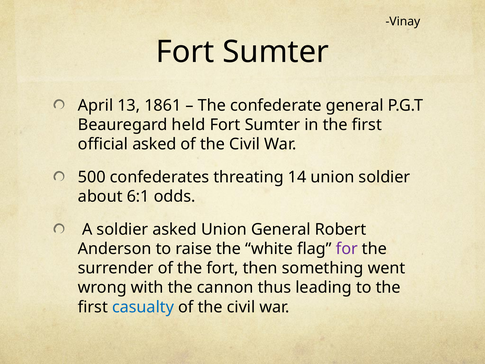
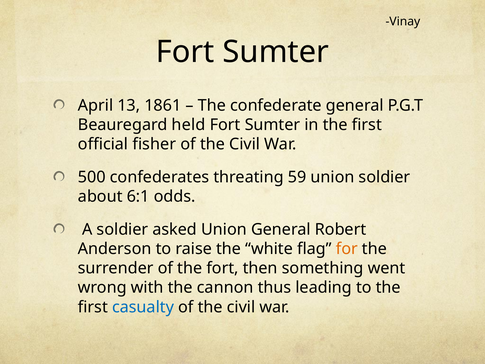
official asked: asked -> fisher (154, 144)
14: 14 -> 59 (297, 177)
for colour: purple -> orange (347, 249)
